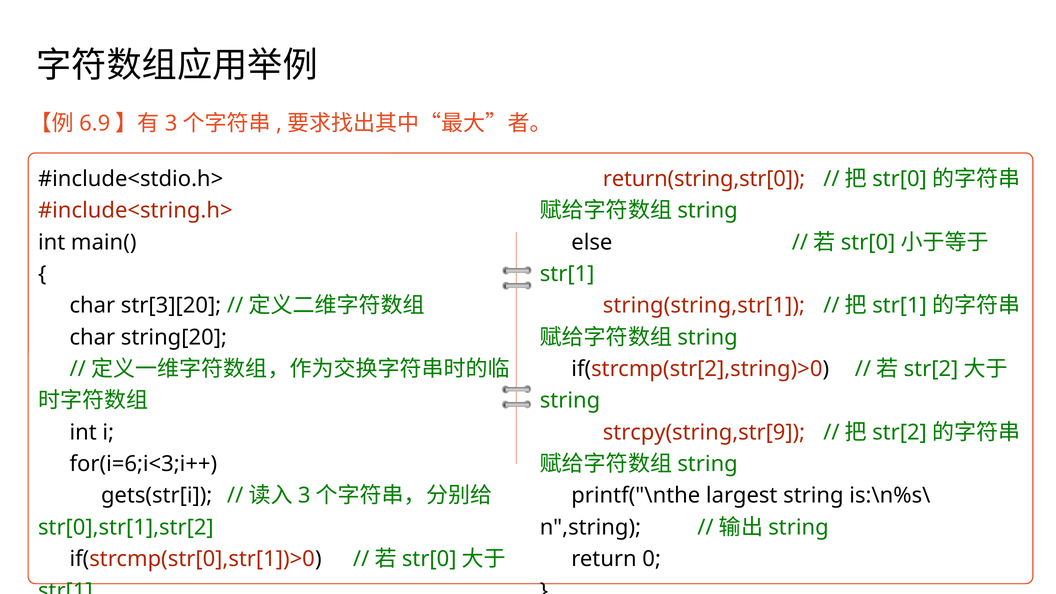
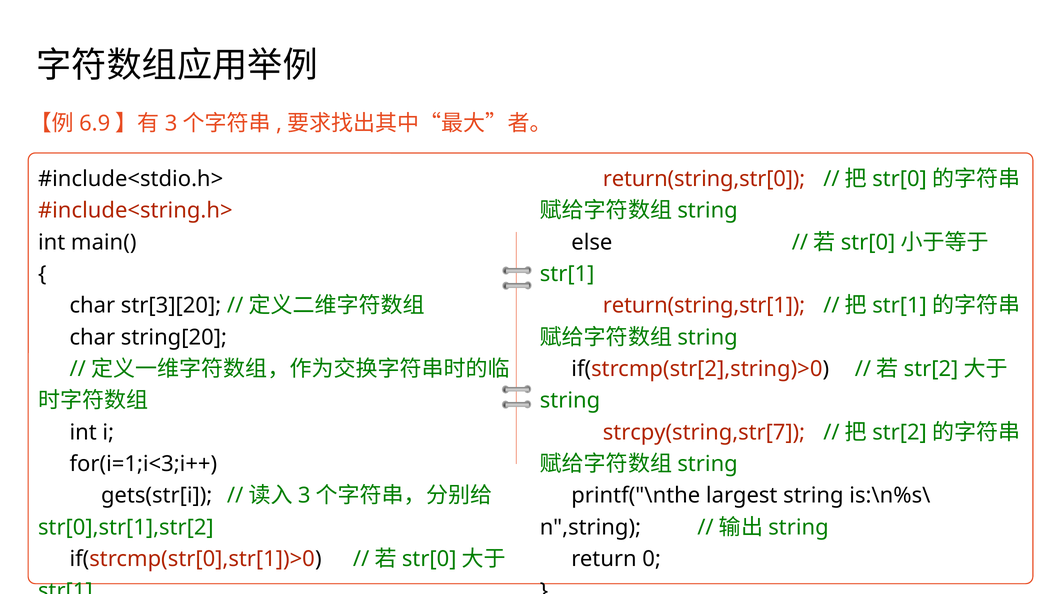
string(string,str[1: string(string,str[1 -> return(string,str[1 (704, 306)
strcpy(string,str[9: strcpy(string,str[9 -> strcpy(string,str[7 (704, 432)
for(i=6;i<3;i++: for(i=6;i<3;i++ -> for(i=1;i<3;i++ (143, 464)
